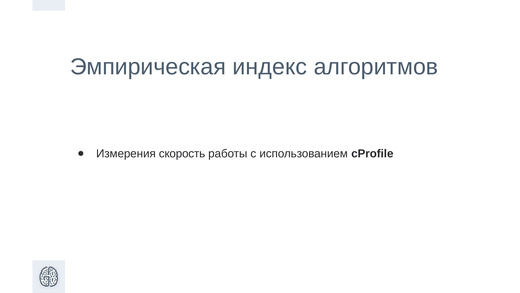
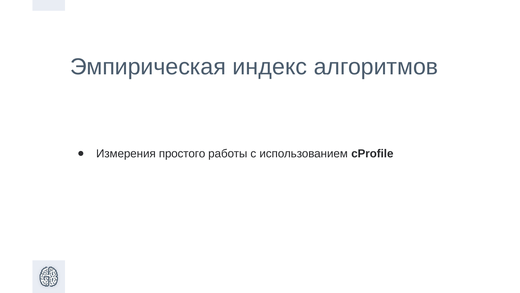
скорость: скорость -> простого (182, 153)
